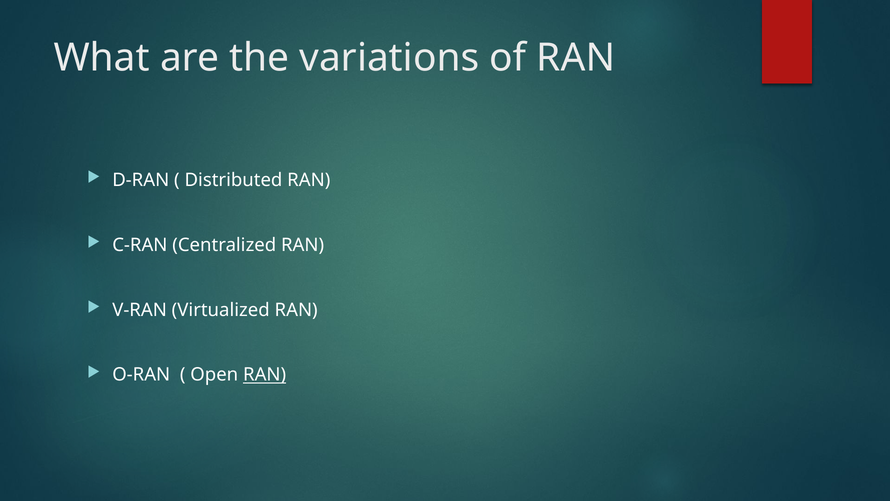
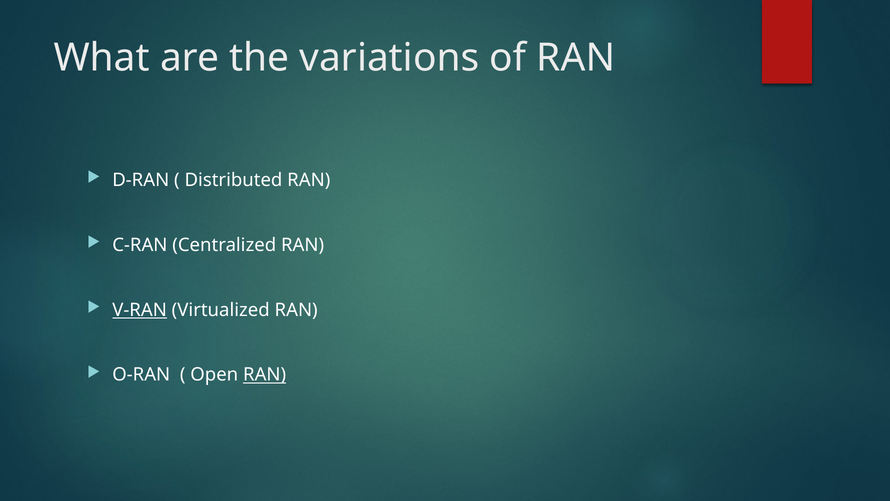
V-RAN underline: none -> present (140, 310)
